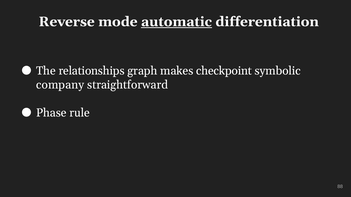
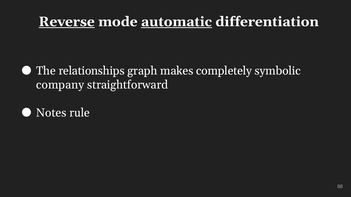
Reverse underline: none -> present (67, 22)
checkpoint: checkpoint -> completely (224, 71)
Phase: Phase -> Notes (51, 113)
